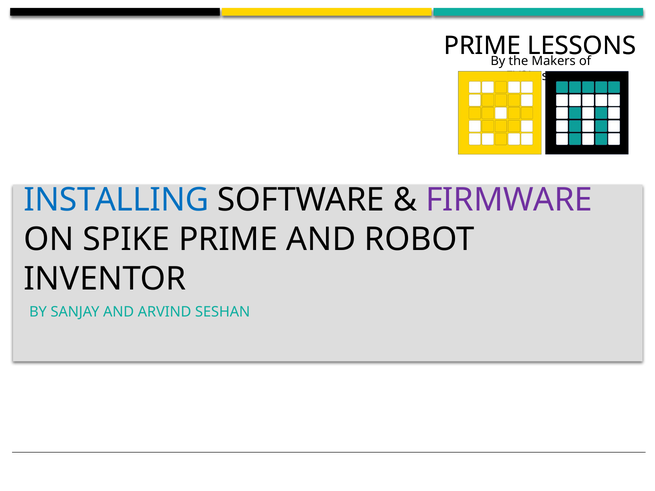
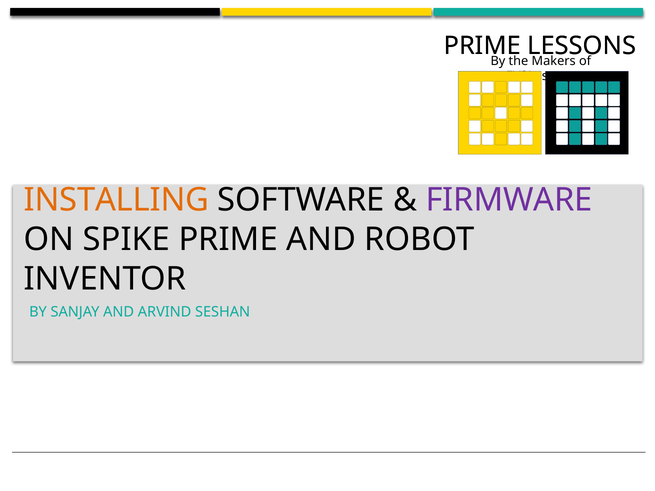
INSTALLING colour: blue -> orange (117, 200)
